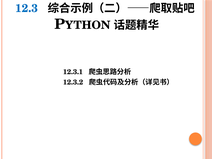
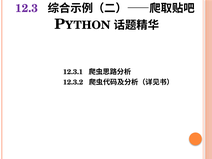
12.3 colour: blue -> purple (27, 8)
